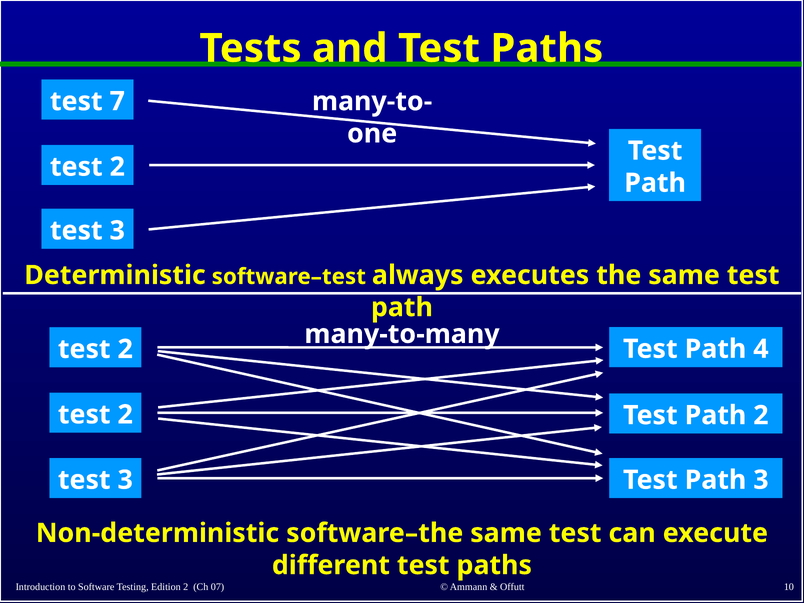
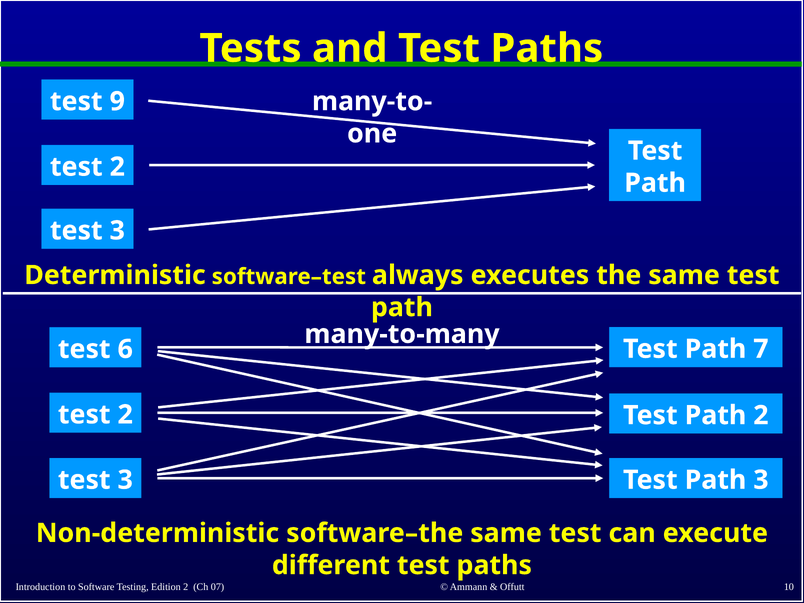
7: 7 -> 9 (117, 101)
4: 4 -> 7 (761, 349)
2: 2 -> 6 (125, 349)
